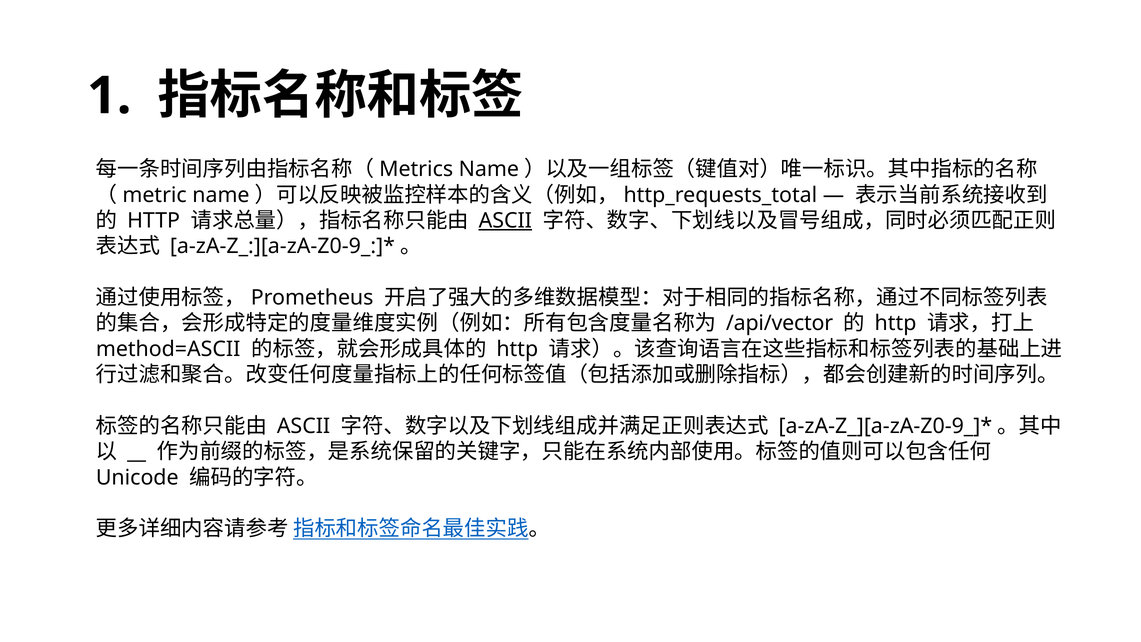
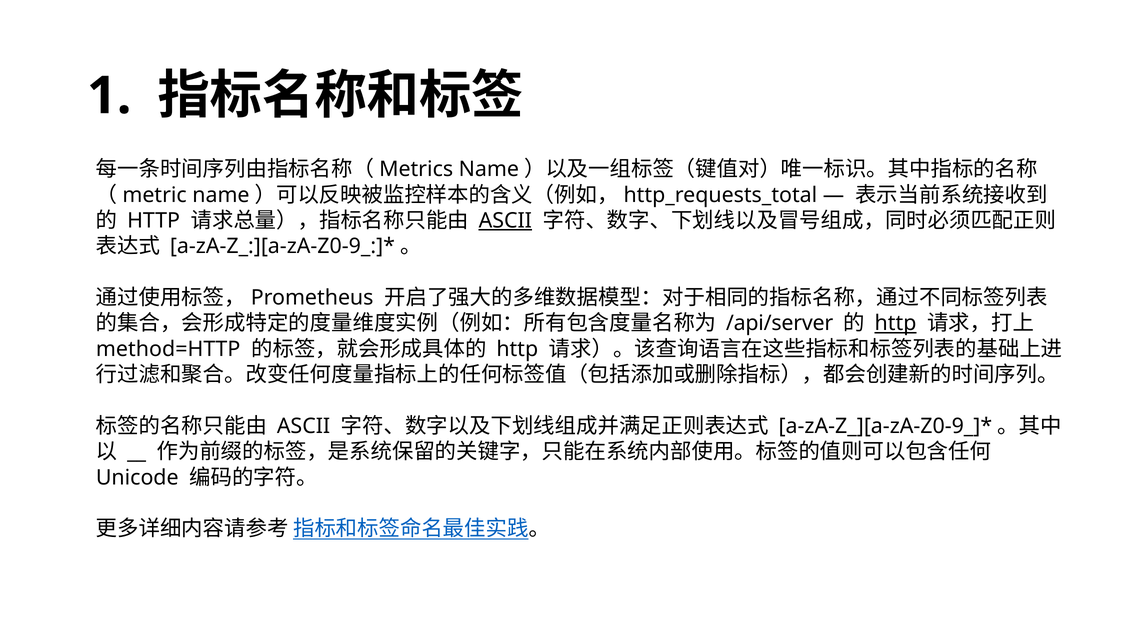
/api/vector: /api/vector -> /api/server (780, 323)
http underline: none -> present (896, 323)
method=ASCII: method=ASCII -> method=HTTP (168, 349)
